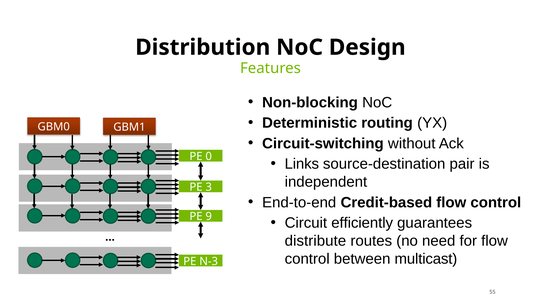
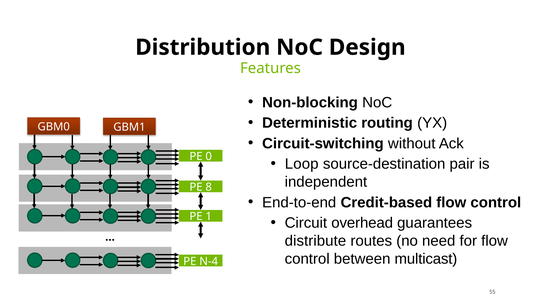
Links: Links -> Loop (302, 164)
3: 3 -> 8 (209, 187)
9: 9 -> 1 (209, 217)
efficiently: efficiently -> overhead (362, 223)
N-3: N-3 -> N-4 (209, 262)
